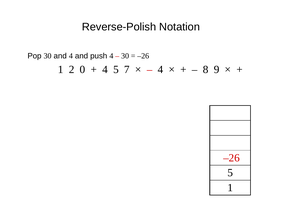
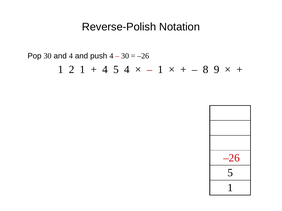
2 0: 0 -> 1 (82, 70)
5 7: 7 -> 4 (127, 70)
4: 4 -> 1 (160, 70)
